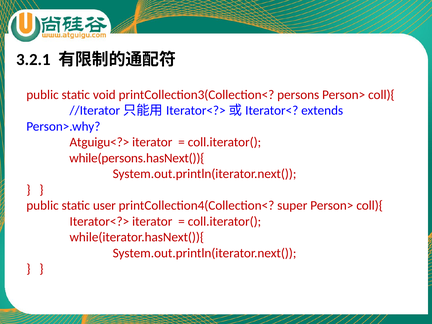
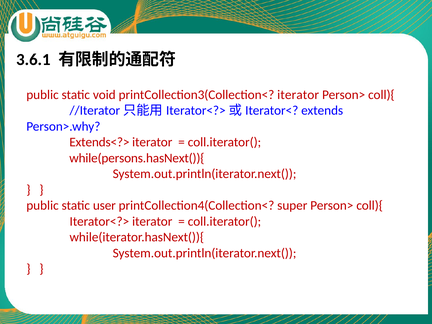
3.2.1: 3.2.1 -> 3.6.1 (33, 60)
printCollection3(Collection< persons: persons -> iterator (298, 95)
Atguigu<?>: Atguigu<?> -> Extends<?> (99, 142)
